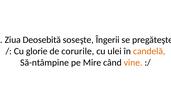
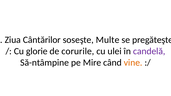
Deosebită: Deosebită -> Cântărilor (42, 40)
Îngerii: Îngerii -> Multe (108, 40)
candelă colour: orange -> purple (149, 51)
